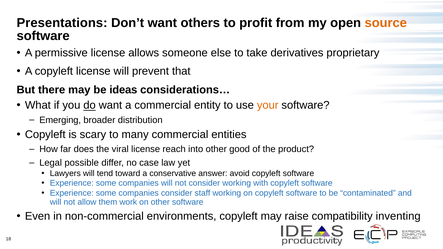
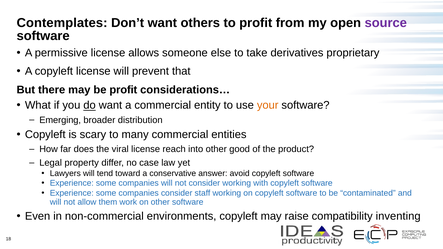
Presentations: Presentations -> Contemplates (62, 23)
source colour: orange -> purple (386, 23)
be ideas: ideas -> profit (123, 90)
possible: possible -> property (82, 163)
